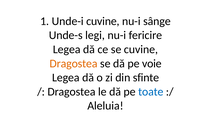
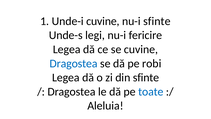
nu-i sânge: sânge -> sfinte (157, 21)
Dragostea colour: orange -> blue (74, 63)
voie: voie -> robi (152, 63)
